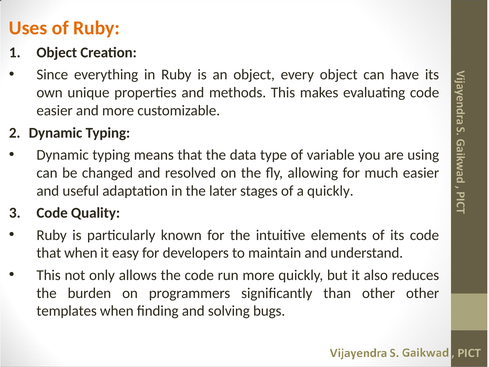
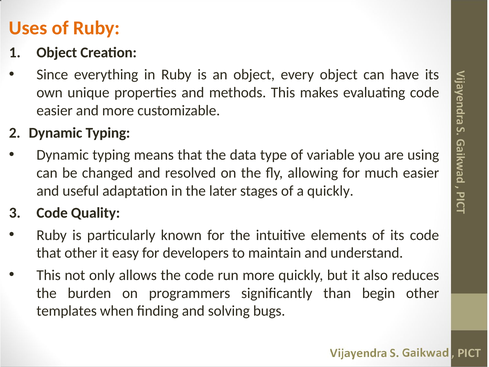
that when: when -> other (81, 253)
than other: other -> begin (379, 293)
